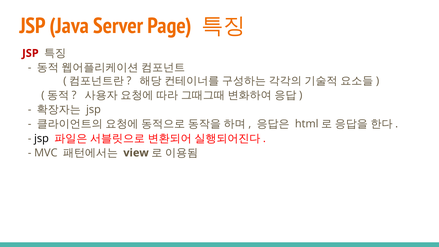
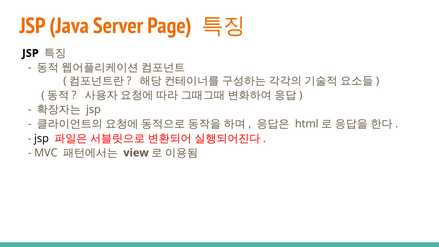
JSP colour: red -> black (30, 53)
